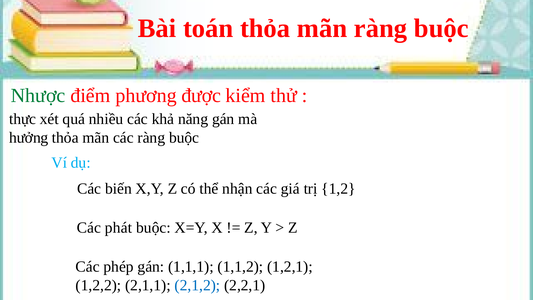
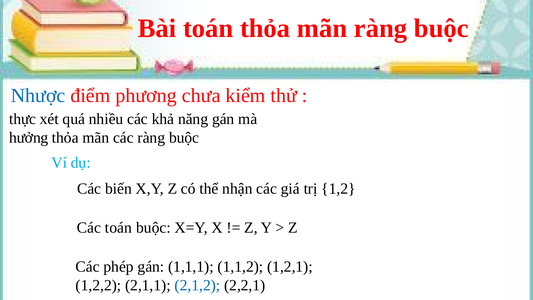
Nhược colour: green -> blue (38, 95)
được: được -> chưa (201, 95)
Các phát: phát -> toán (118, 228)
